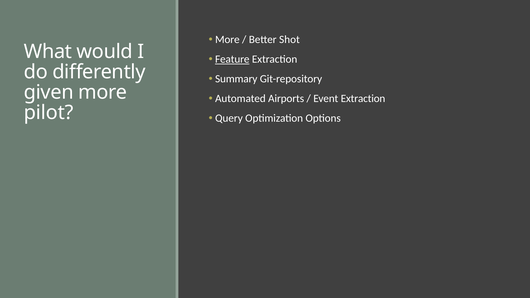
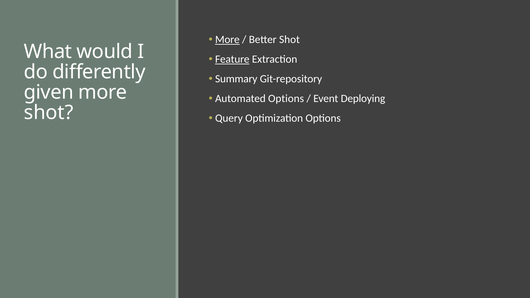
More underline: none -> present (227, 40)
Automated Airports: Airports -> Options (286, 99)
Event Extraction: Extraction -> Deploying (363, 99)
pilot: pilot -> shot (49, 113)
